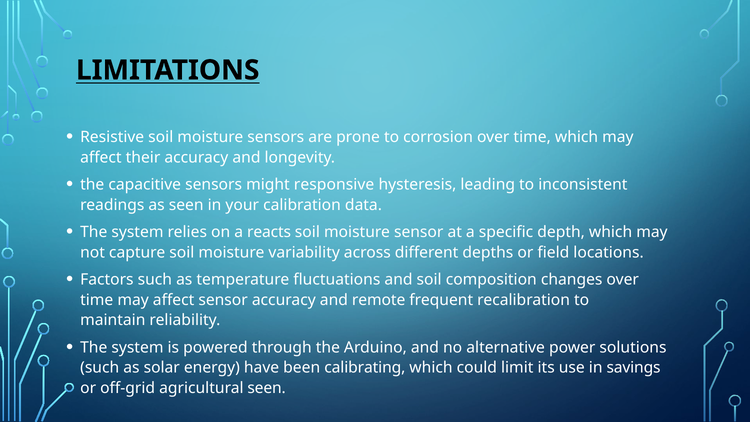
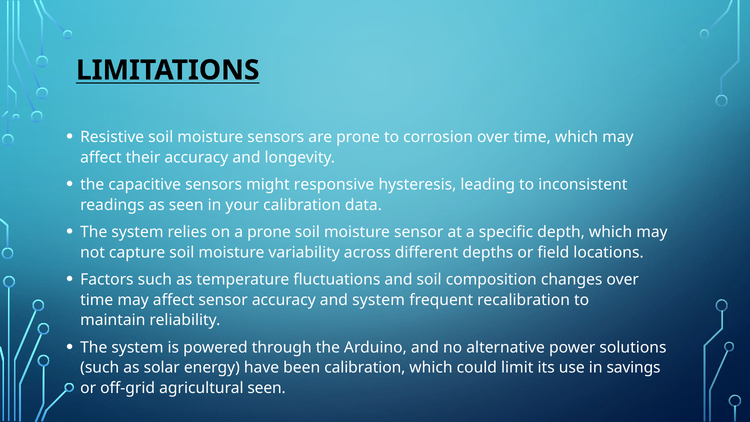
a reacts: reacts -> prone (269, 232)
and remote: remote -> system (379, 300)
been calibrating: calibrating -> calibration (365, 368)
